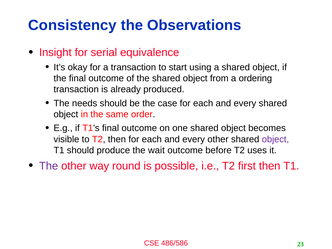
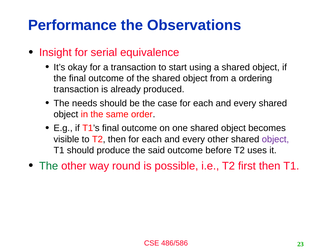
Consistency: Consistency -> Performance (73, 25)
wait: wait -> said (156, 150)
The colour: purple -> green (49, 166)
